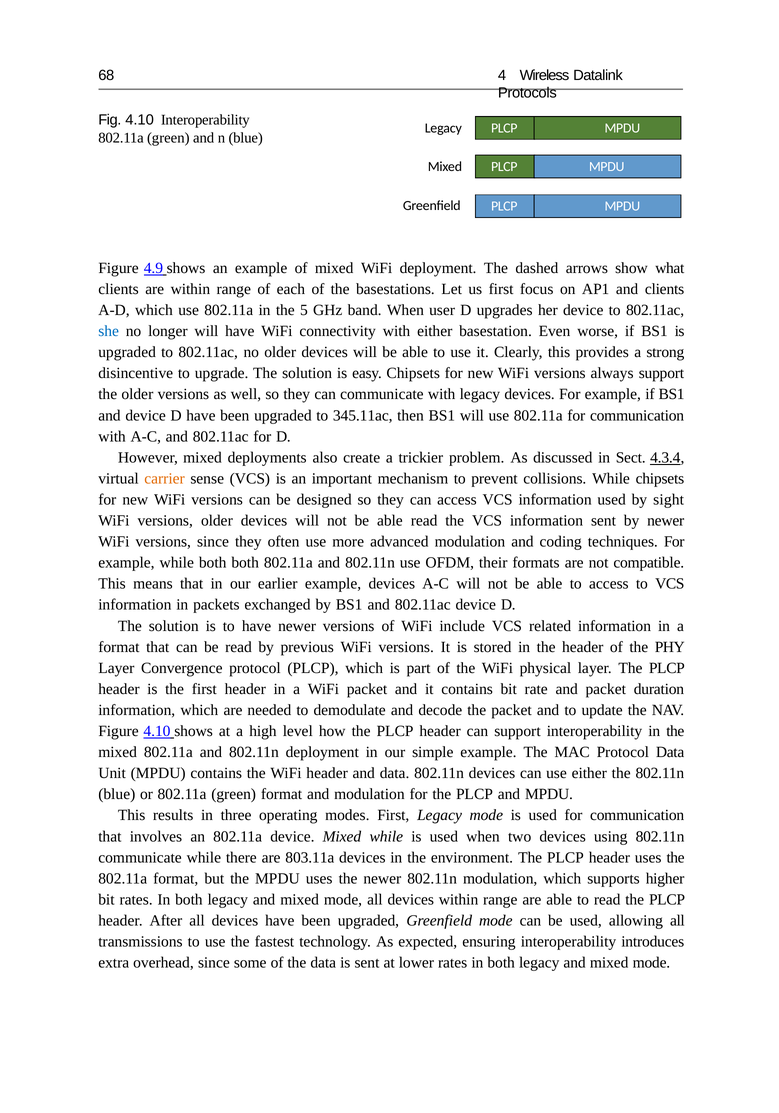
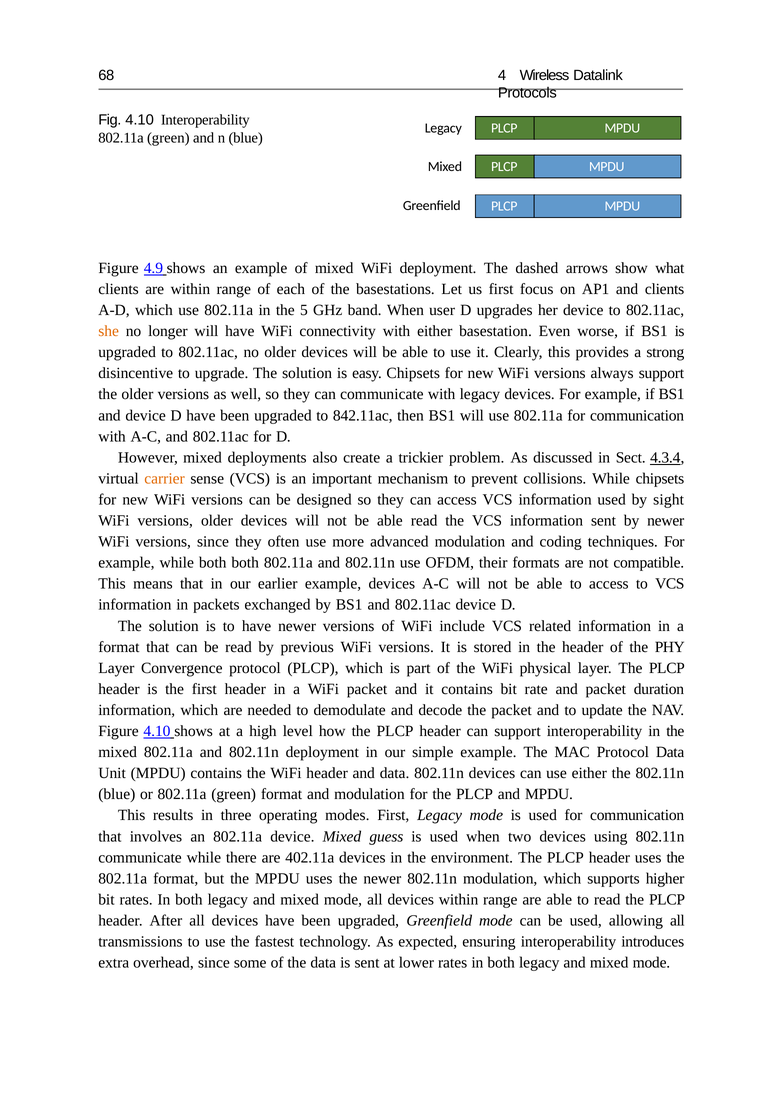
she colour: blue -> orange (109, 331)
345.11ac: 345.11ac -> 842.11ac (363, 416)
Mixed while: while -> guess (386, 837)
803.11a: 803.11a -> 402.11a (310, 858)
